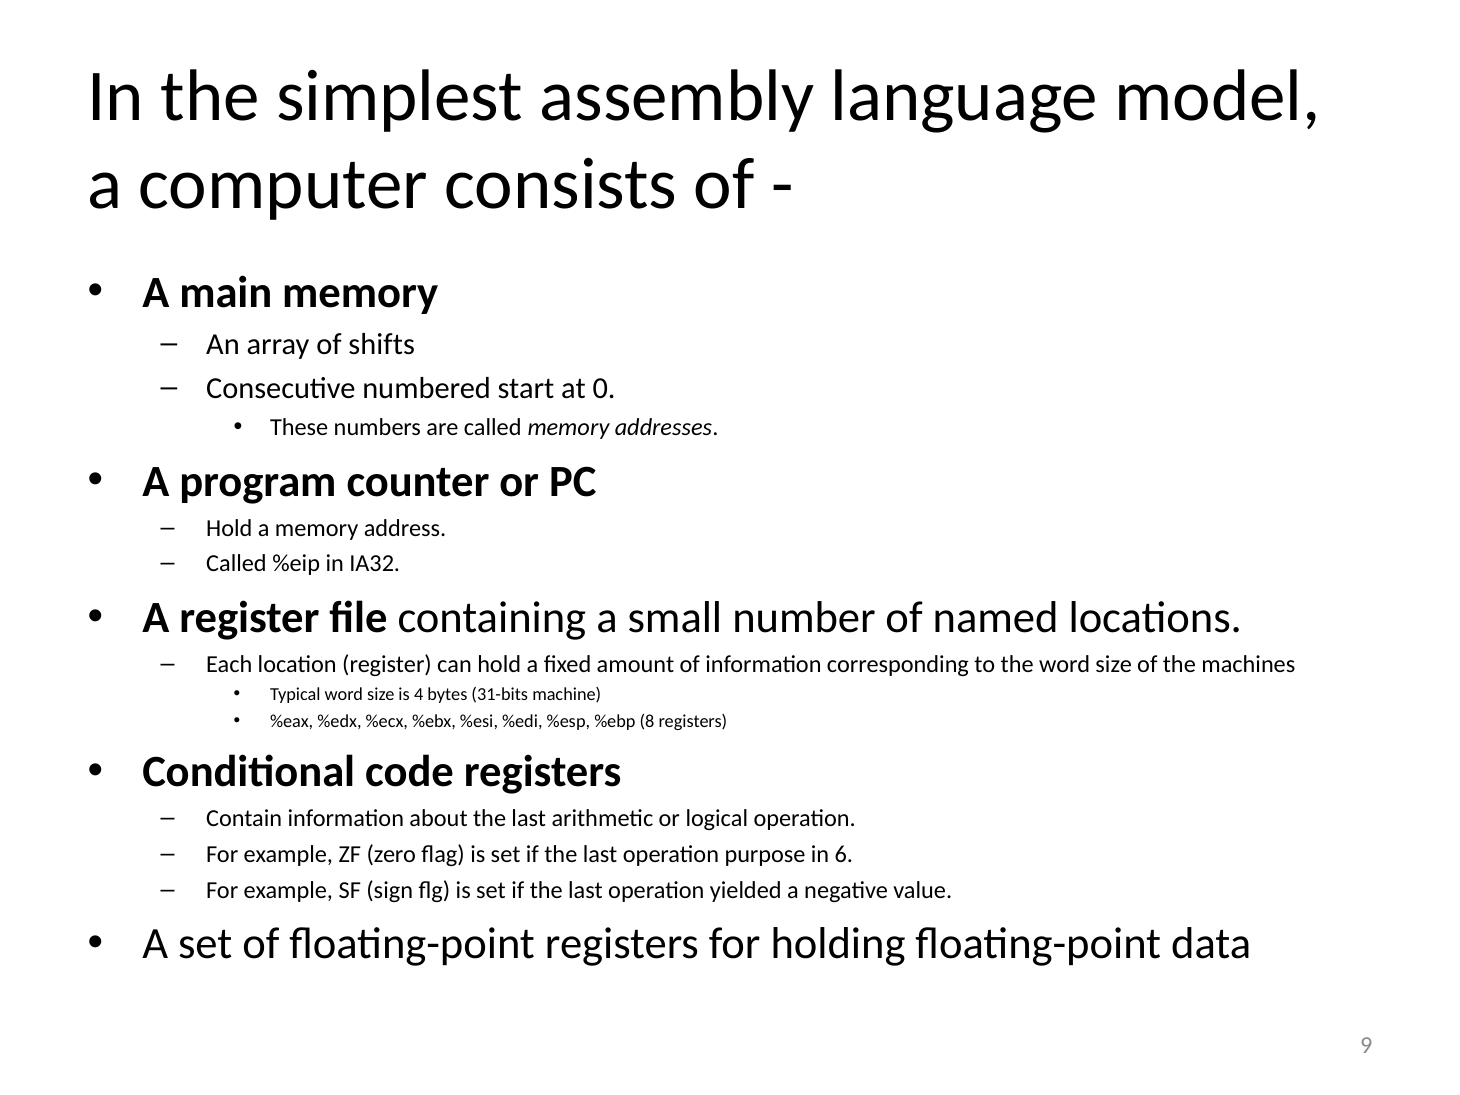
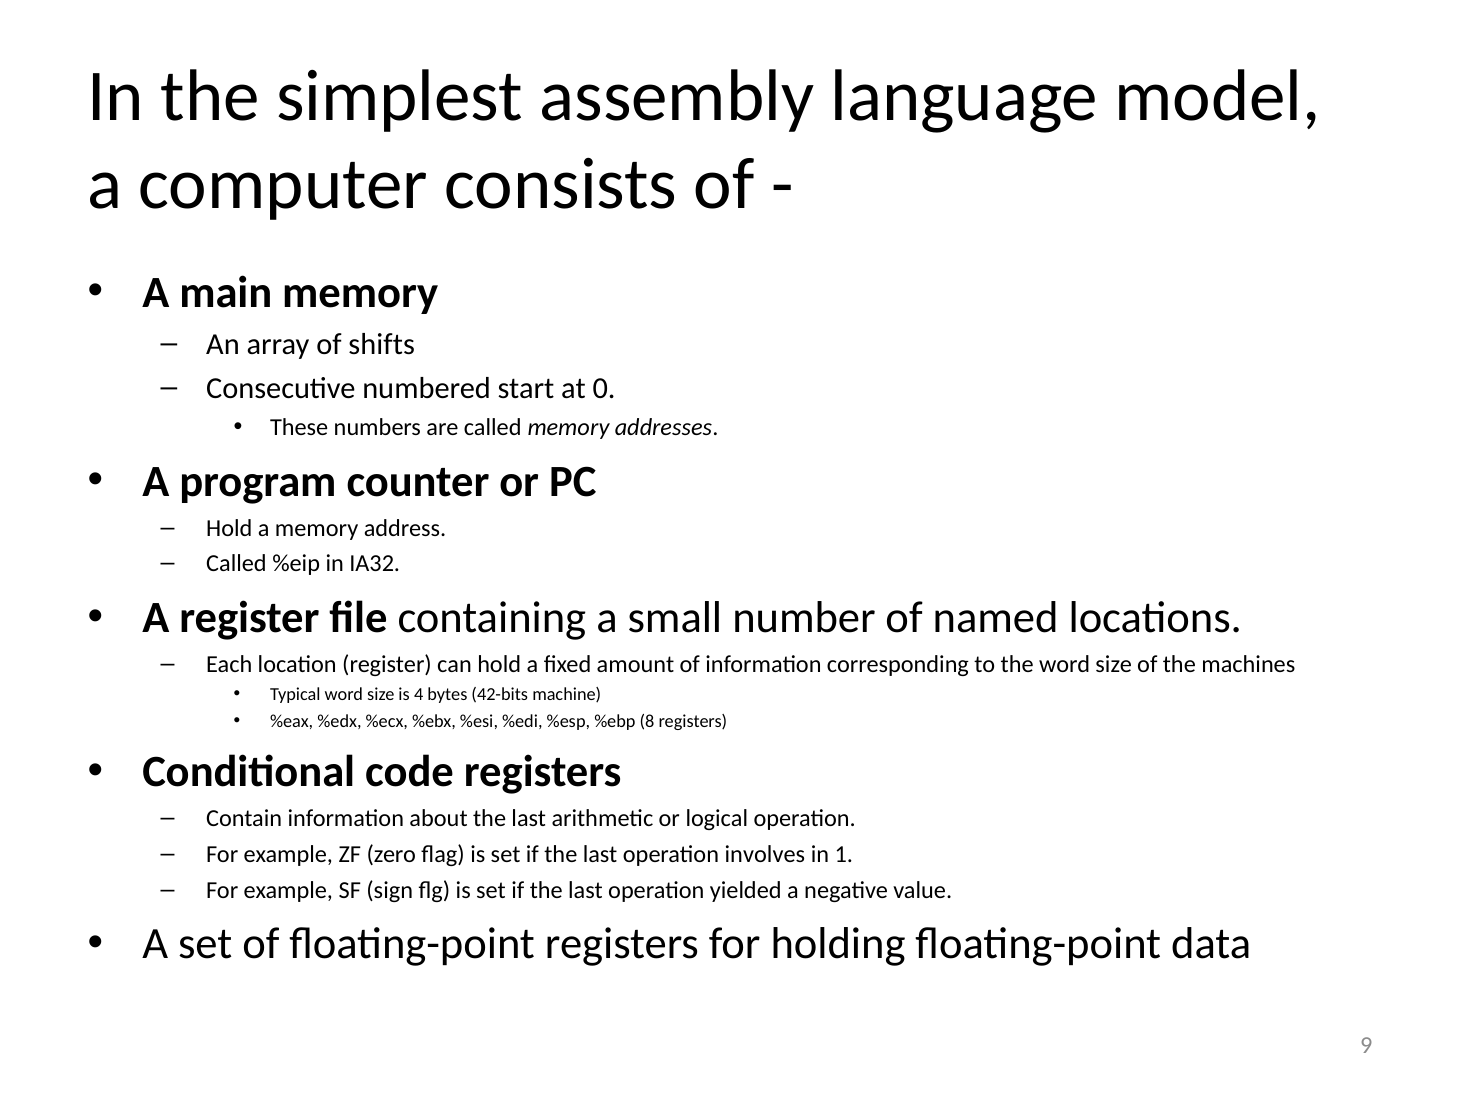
31-bits: 31-bits -> 42-bits (500, 694)
purpose: purpose -> involves (765, 854)
6: 6 -> 1 (844, 854)
